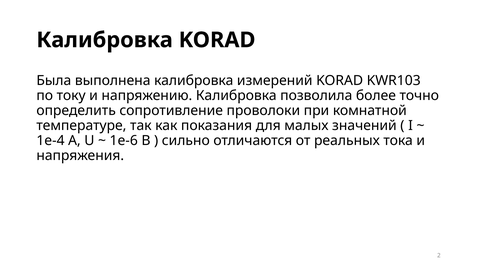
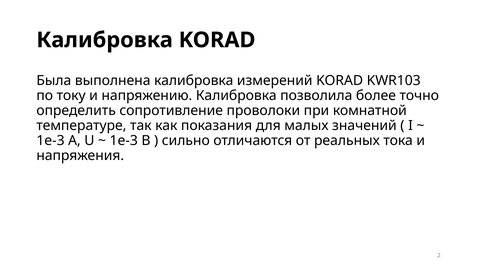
1e-4: 1e-4 -> 1e-3 (50, 141)
1e-6: 1e-6 -> 1e-3 (124, 141)
